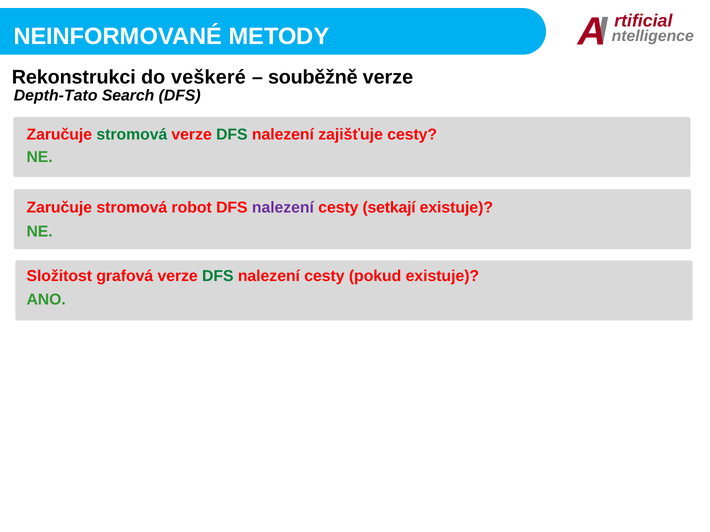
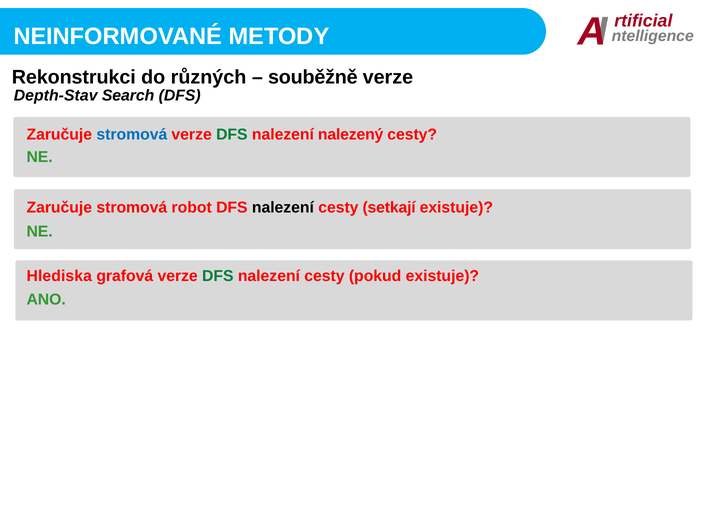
veškeré: veškeré -> různých (209, 77)
Depth-Tato: Depth-Tato -> Depth-Stav (56, 96)
stromová colour: green -> blue (132, 135)
zajišťuje: zajišťuje -> nalezený (351, 135)
nalezení colour: purple -> black (283, 208)
Složitost: Složitost -> Hlediska (59, 277)
